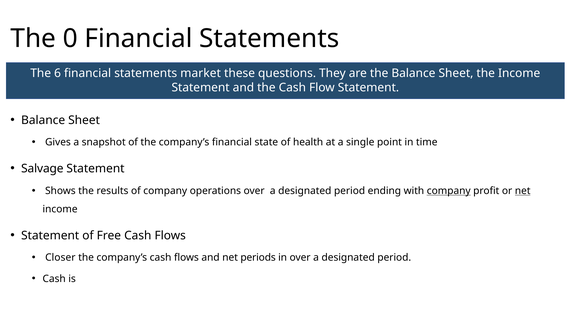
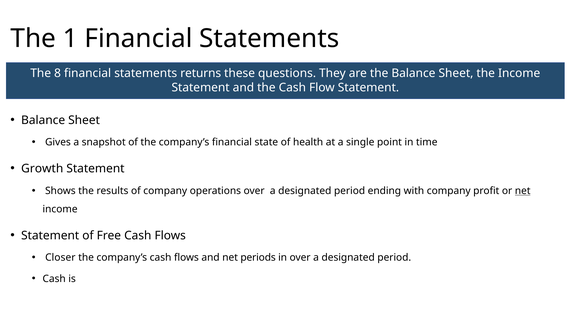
0: 0 -> 1 (70, 39)
6: 6 -> 8 (58, 73)
market: market -> returns (201, 73)
Salvage: Salvage -> Growth (42, 169)
company underline: present -> none (449, 191)
